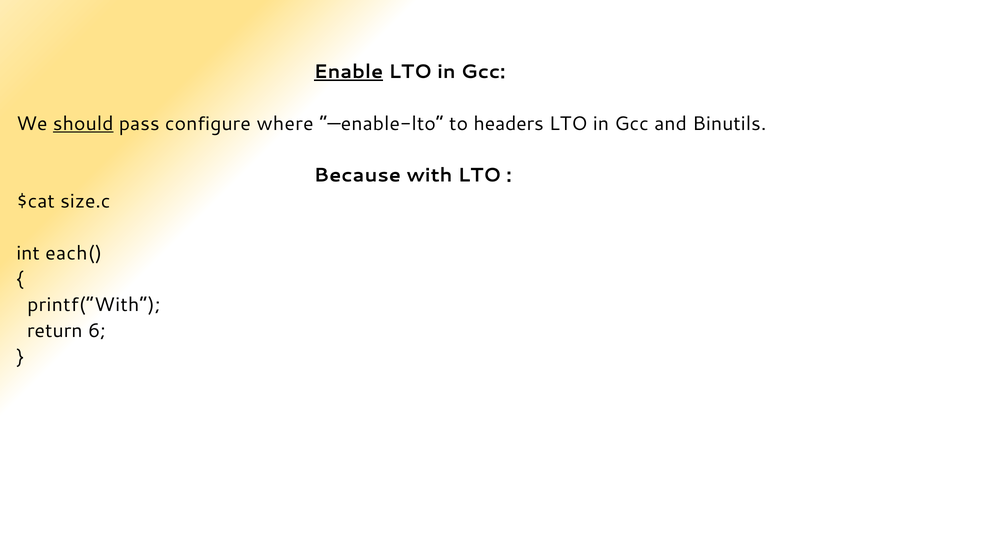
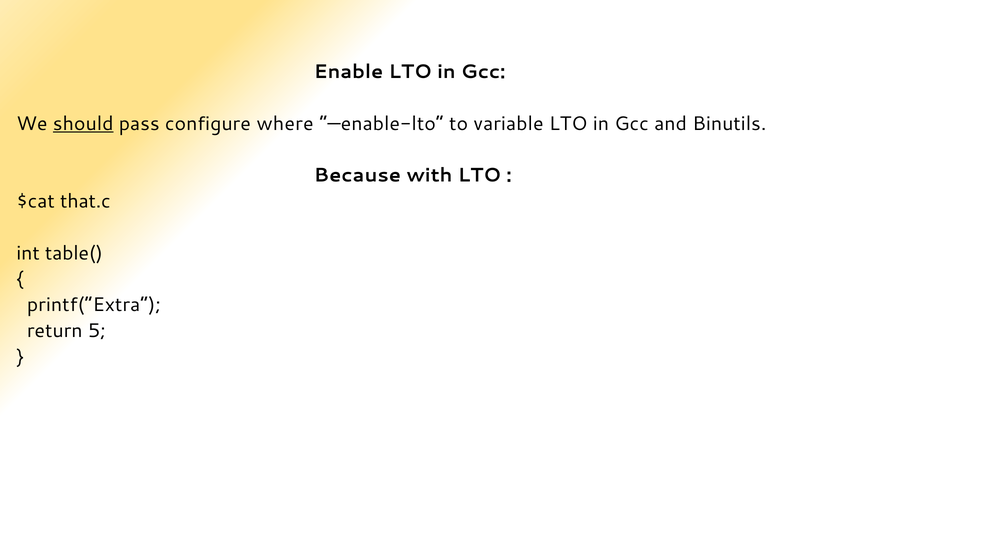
Enable underline: present -> none (349, 72)
headers: headers -> variable (509, 124)
size.c: size.c -> that.c (85, 201)
each(: each( -> table( (74, 253)
printf(“With: printf(“With -> printf(“Extra (94, 305)
6: 6 -> 5 (97, 331)
